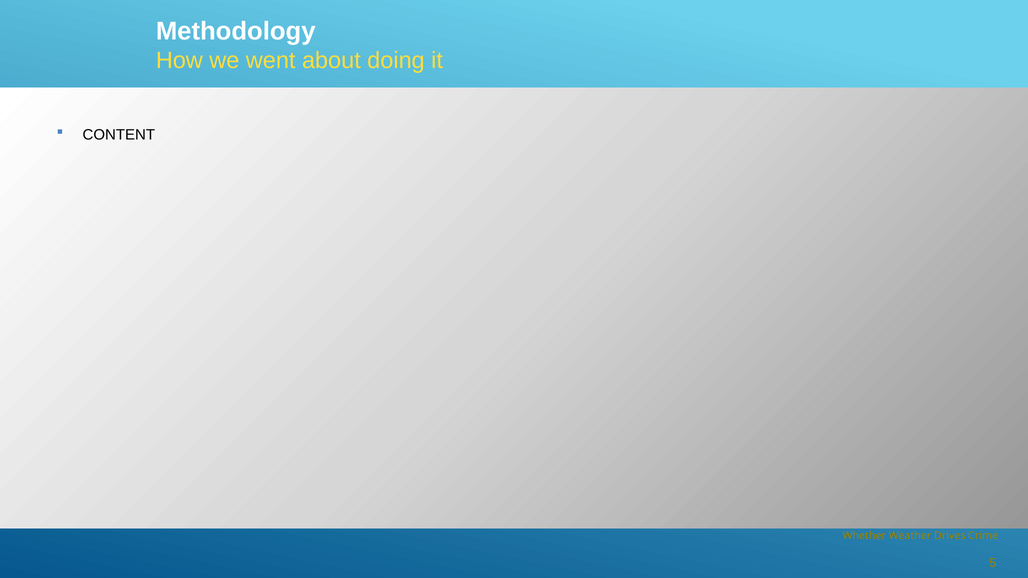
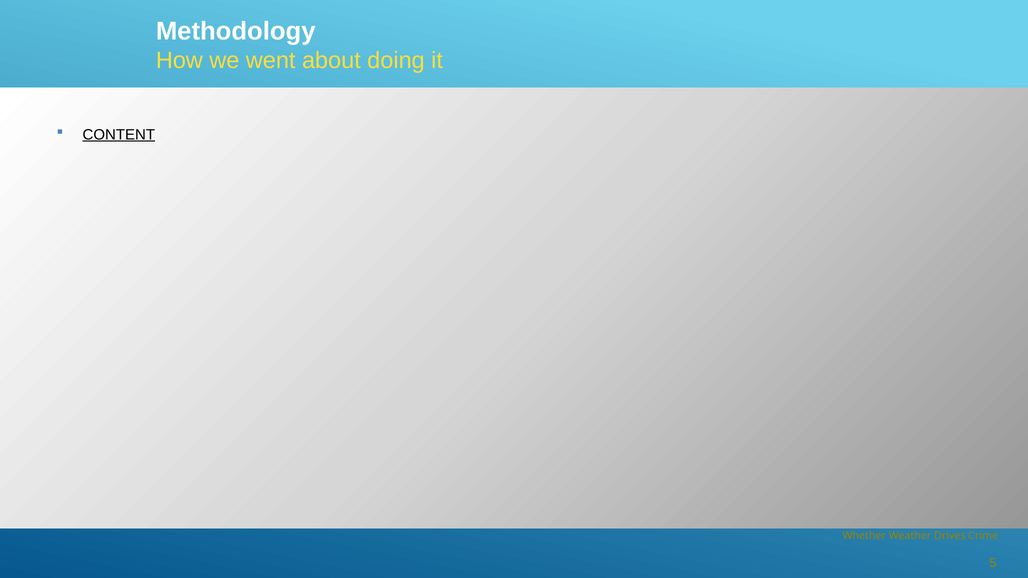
CONTENT underline: none -> present (119, 135)
